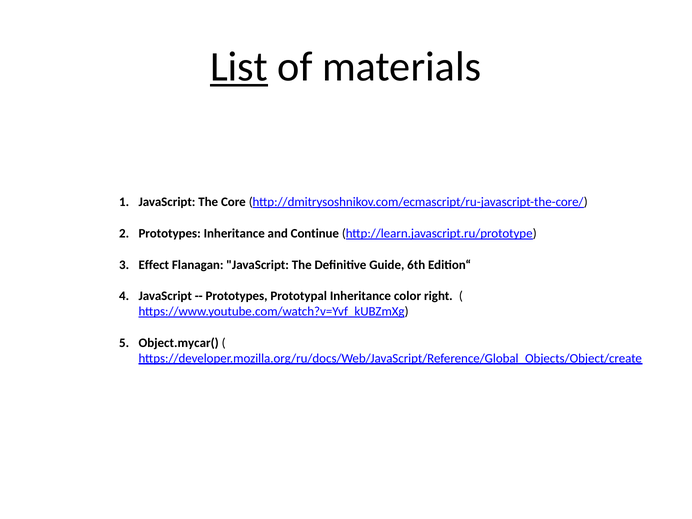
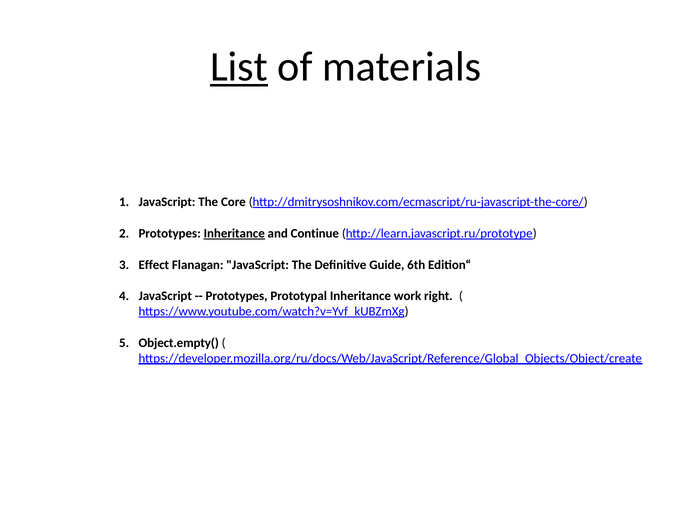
Inheritance underline: none -> present (234, 233)
color: color -> work (408, 296)
Object.mycar(: Object.mycar( -> Object.empty( (179, 343)
